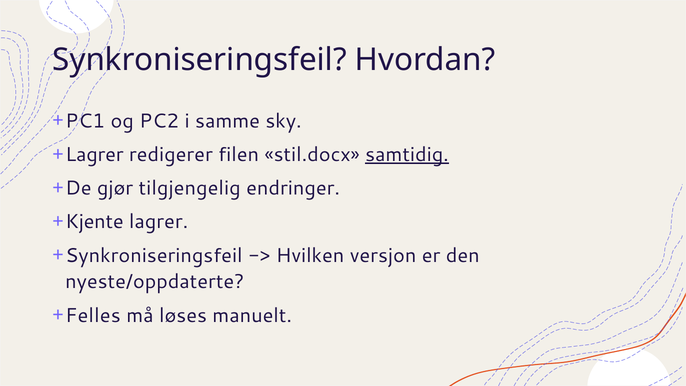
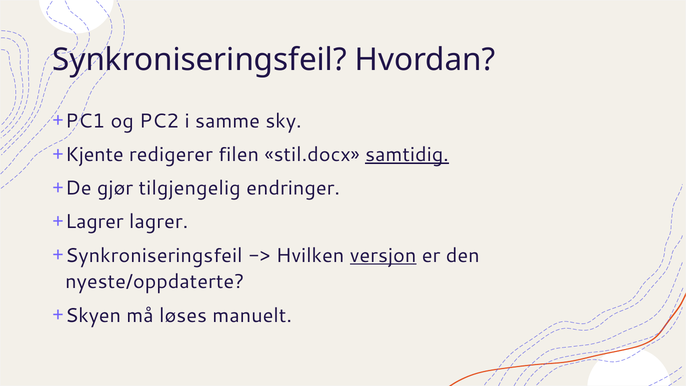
Lagrer: Lagrer -> Kjente (94, 155)
Kjente: Kjente -> Lagrer (94, 222)
versjon underline: none -> present (383, 255)
Felles: Felles -> Skyen (93, 315)
